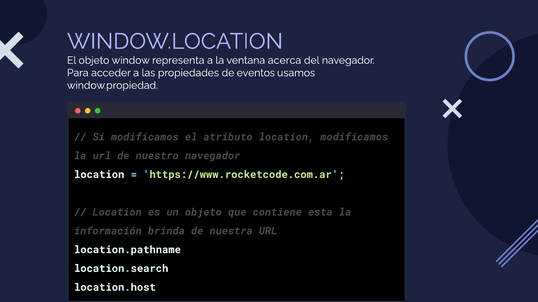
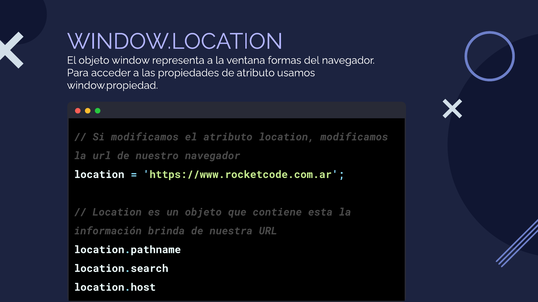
acerca: acerca -> formas (285, 60)
de eventos: eventos -> atributo (256, 73)
